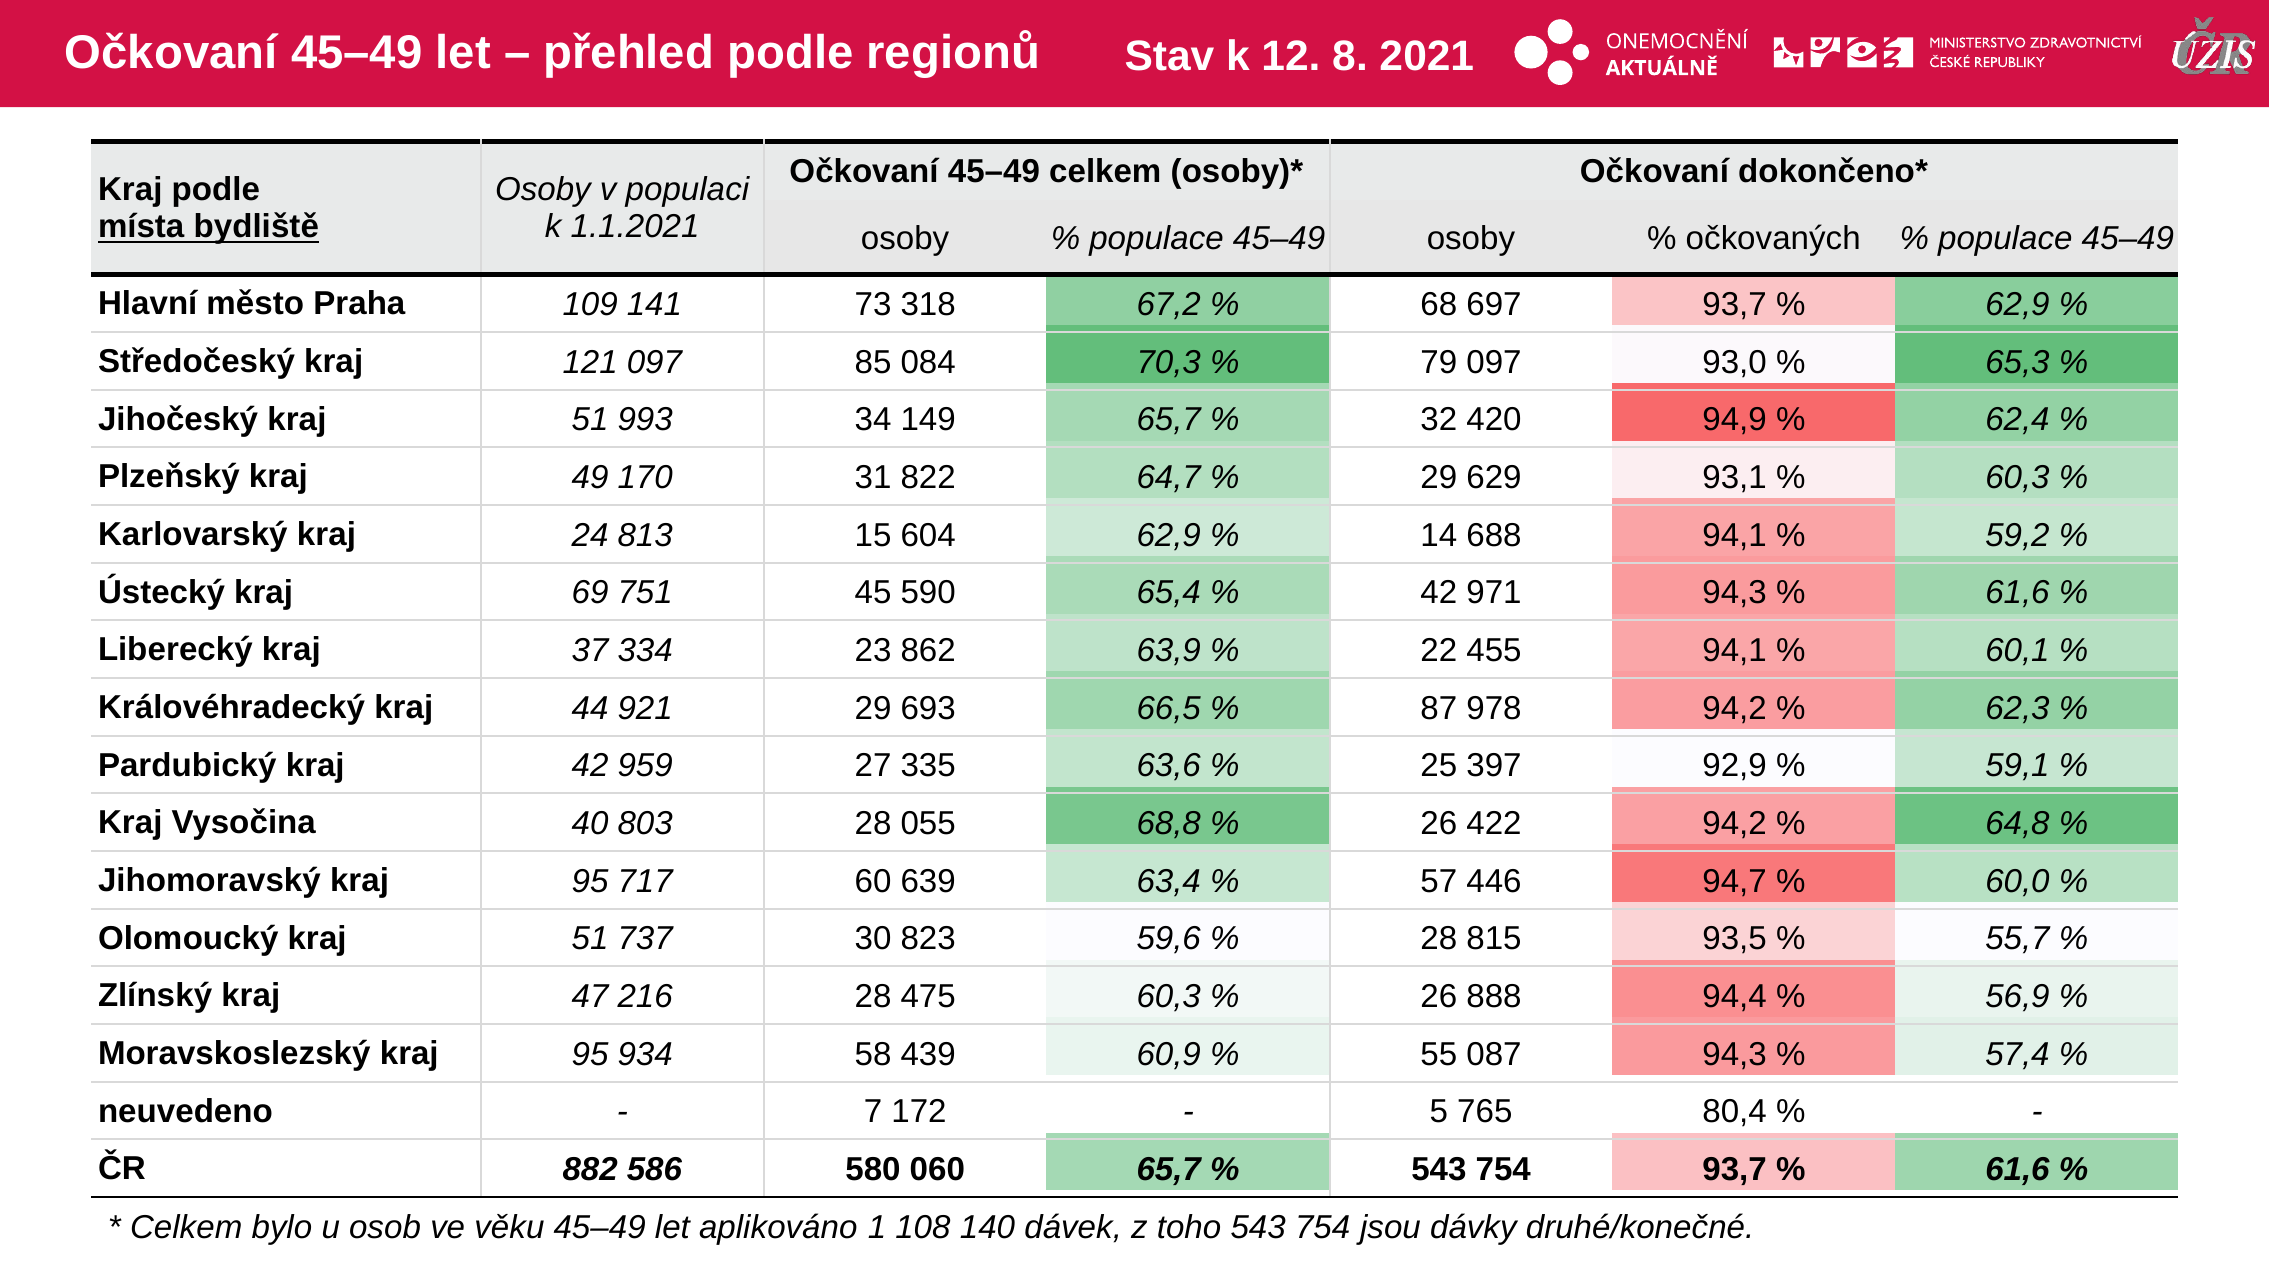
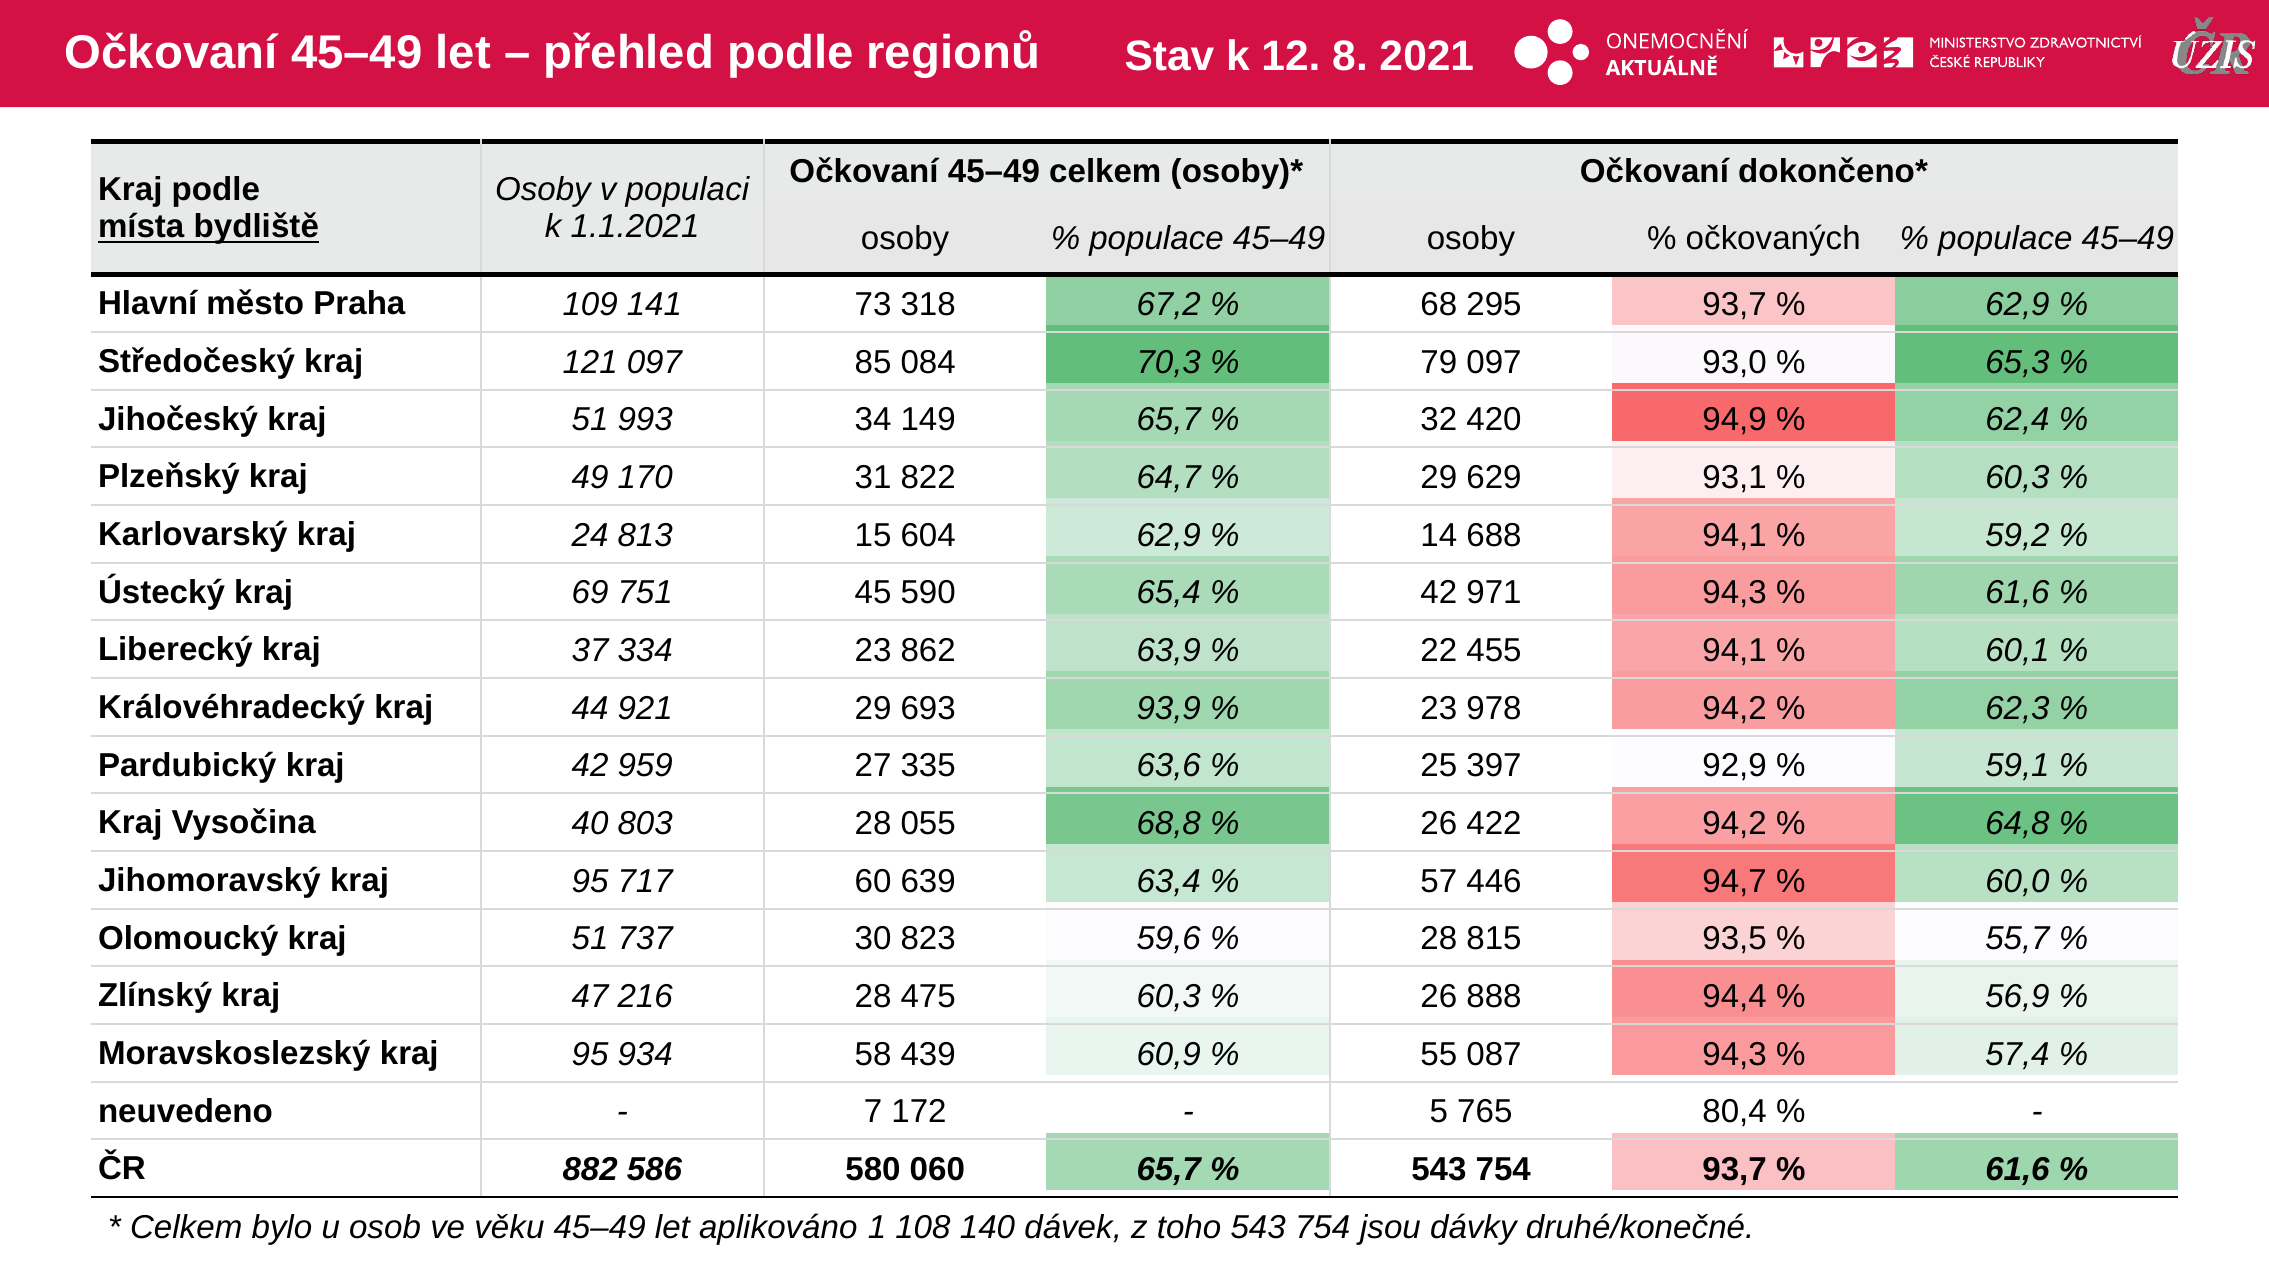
697: 697 -> 295 (1494, 305)
66,5: 66,5 -> 93,9 (1169, 708)
87: 87 -> 23 (1439, 708)
